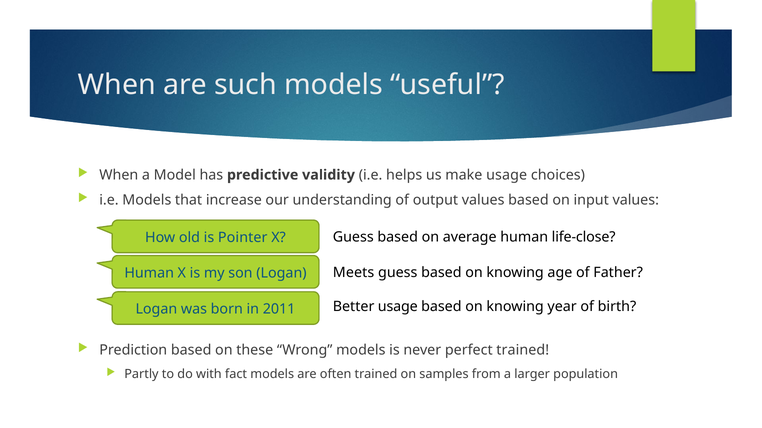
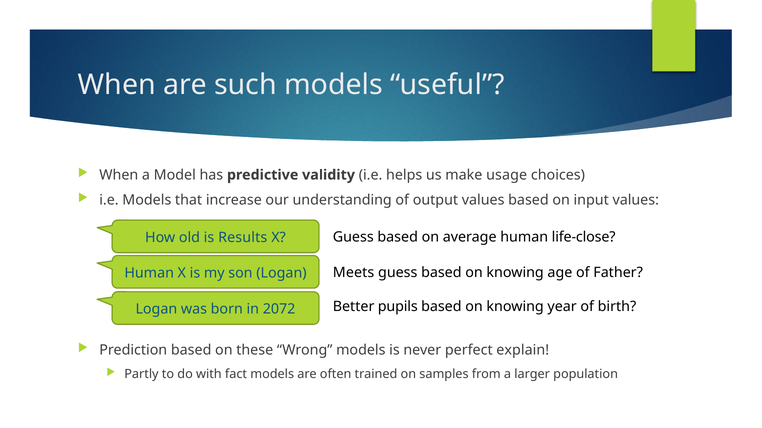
Pointer: Pointer -> Results (243, 238)
2011: 2011 -> 2072 (279, 309)
Better usage: usage -> pupils (398, 307)
perfect trained: trained -> explain (523, 351)
